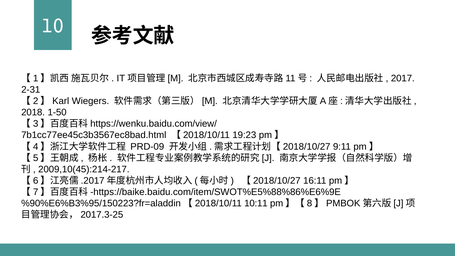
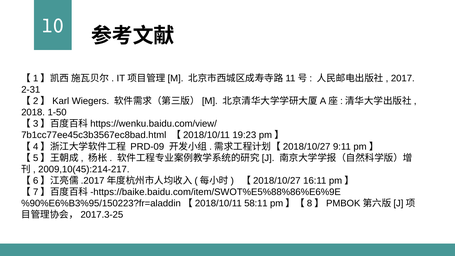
10:11: 10:11 -> 58:11 (256, 203)
